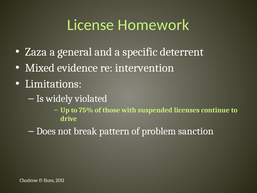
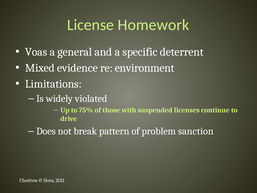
Zaza: Zaza -> Voas (36, 52)
intervention: intervention -> environment (145, 68)
